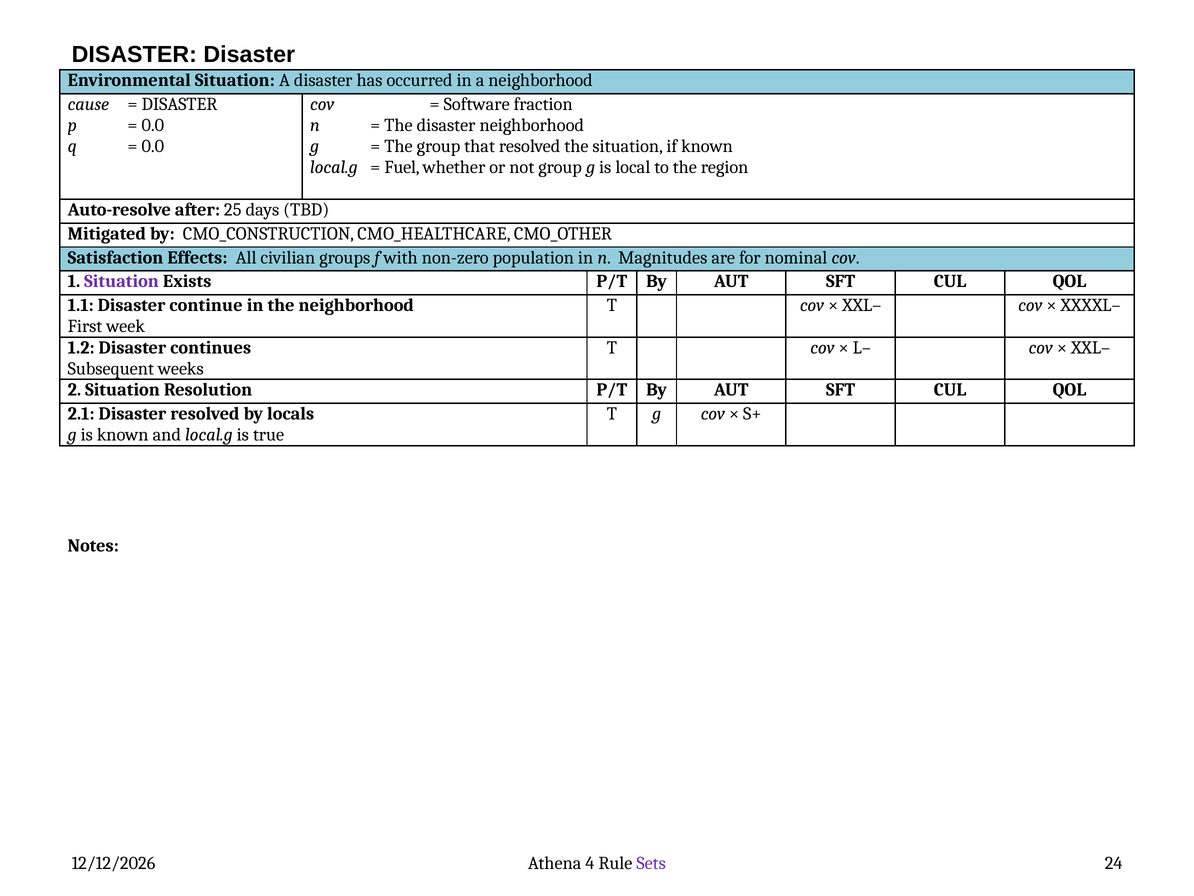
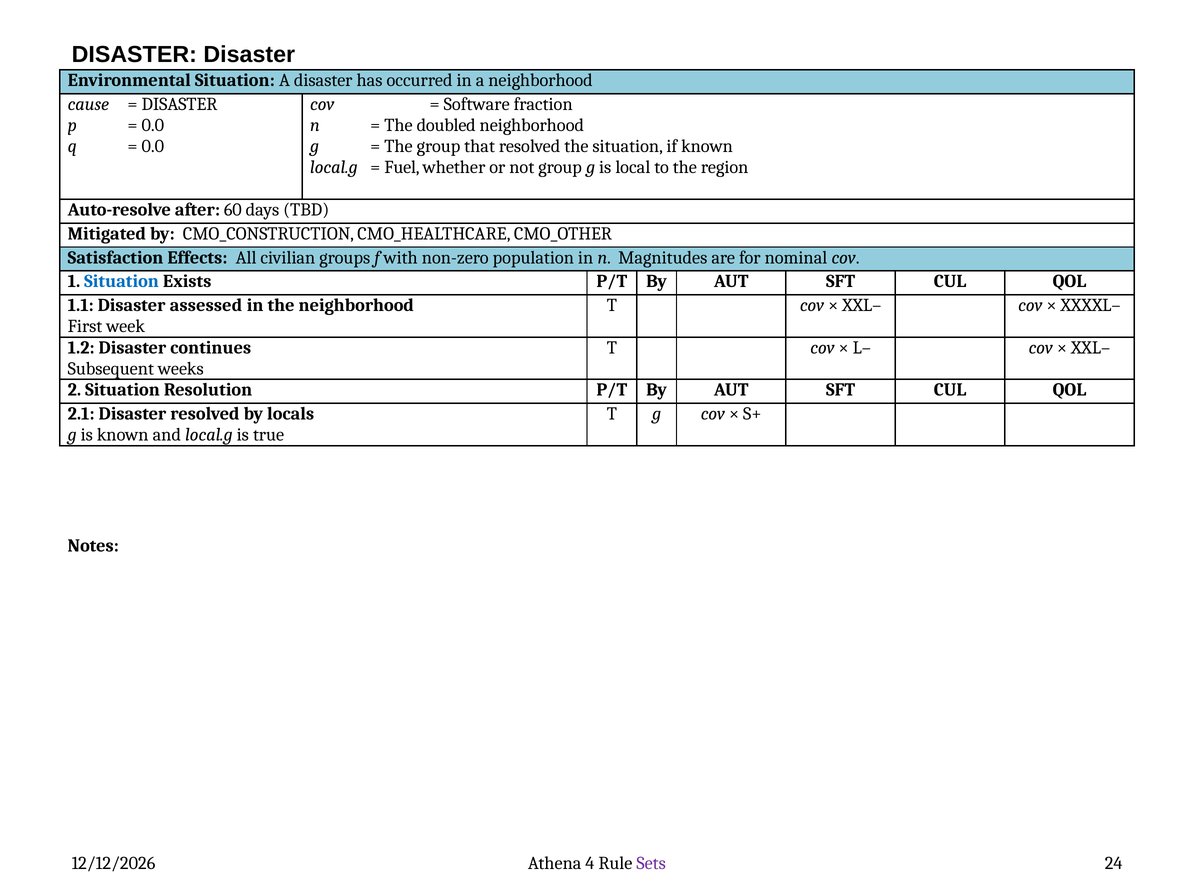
The disaster: disaster -> doubled (446, 125)
25: 25 -> 60 (233, 210)
Situation colour: purple -> blue (122, 281)
continue: continue -> assessed (206, 305)
